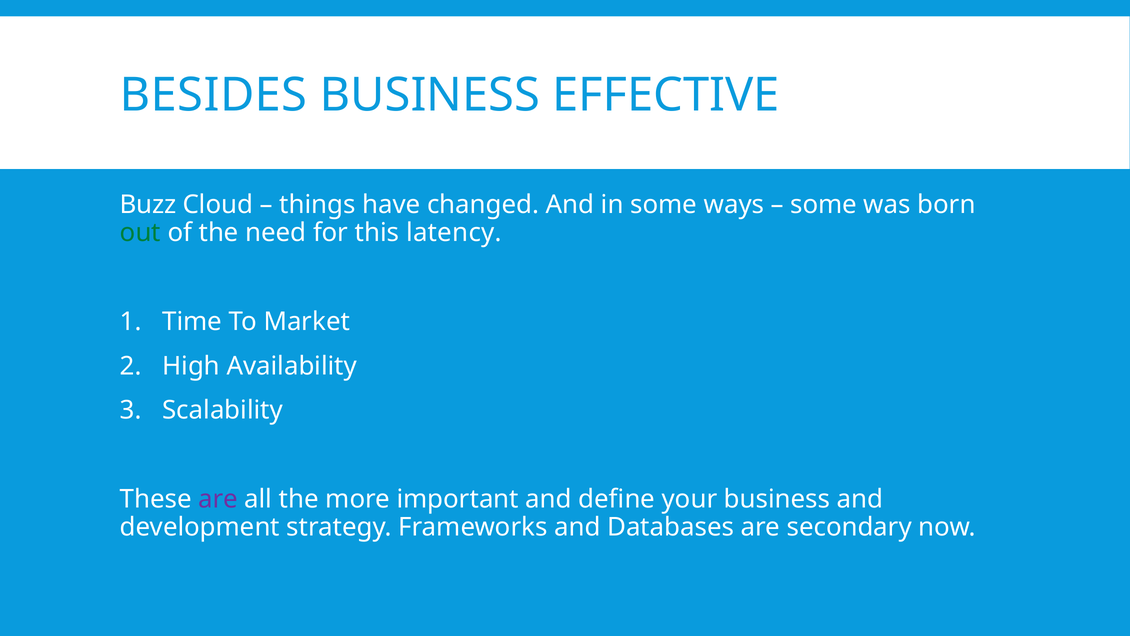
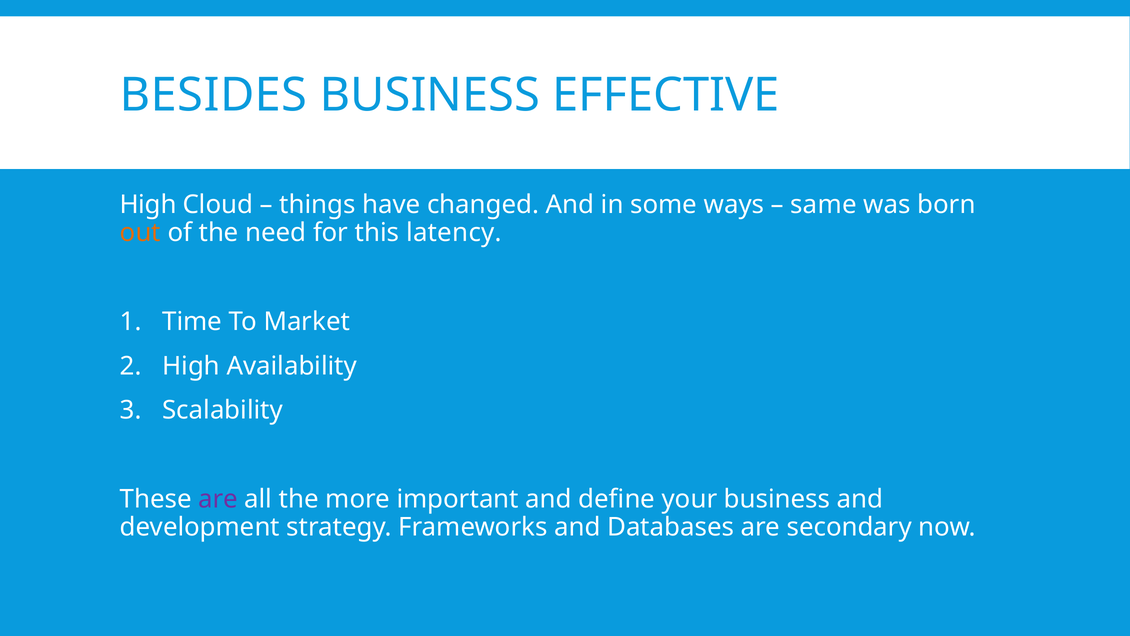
Buzz: Buzz -> High (148, 204)
some: some -> same (823, 204)
out colour: green -> orange (140, 232)
